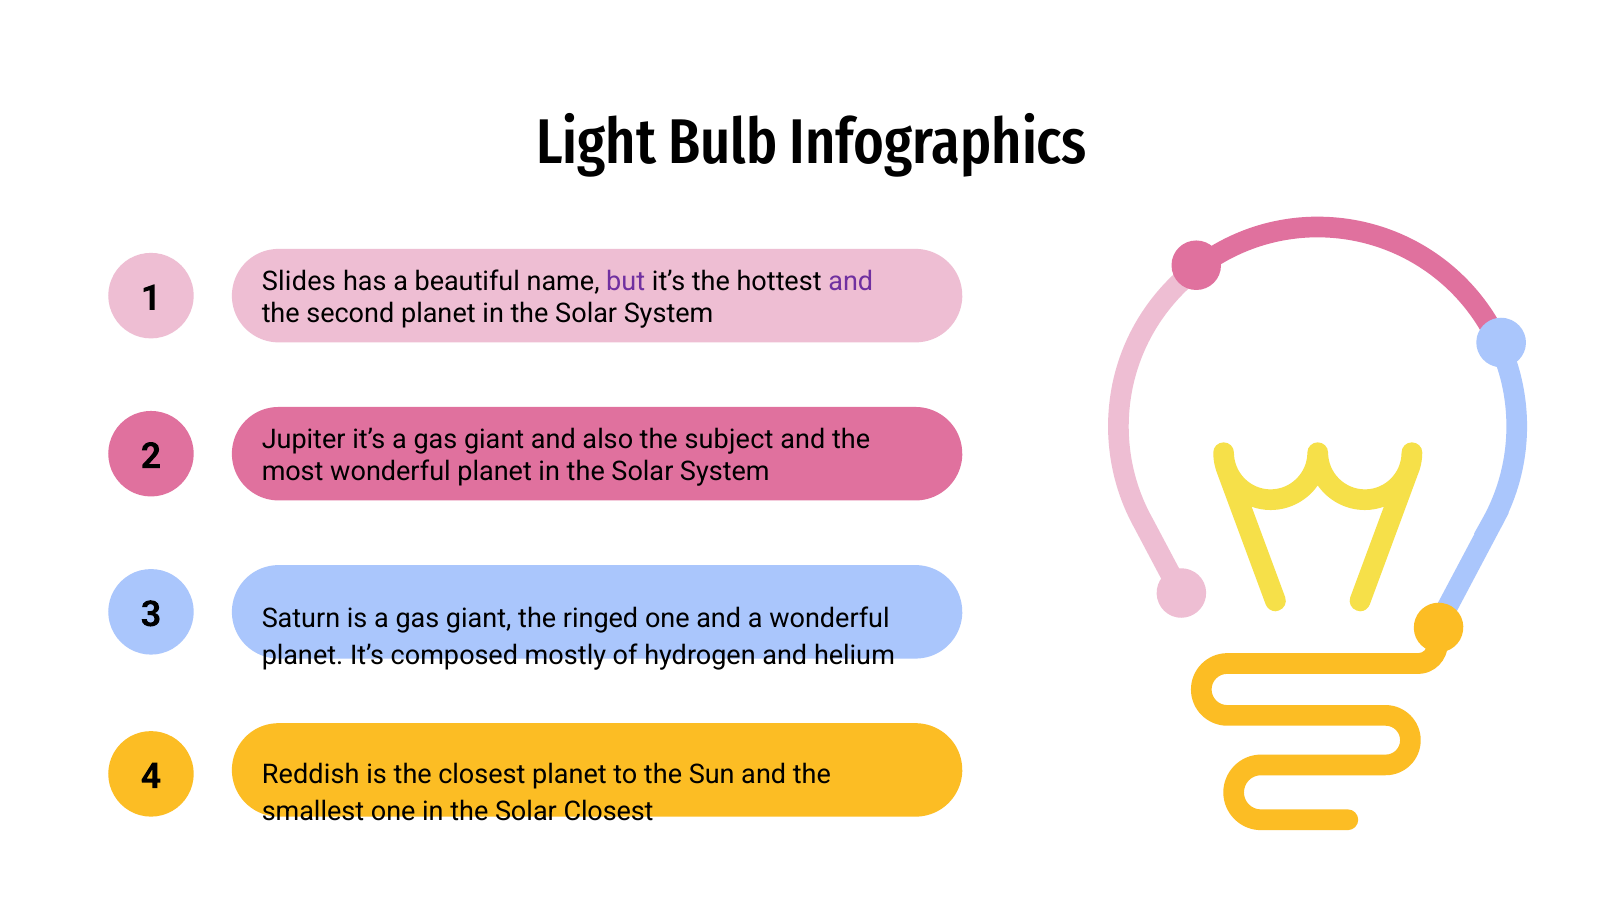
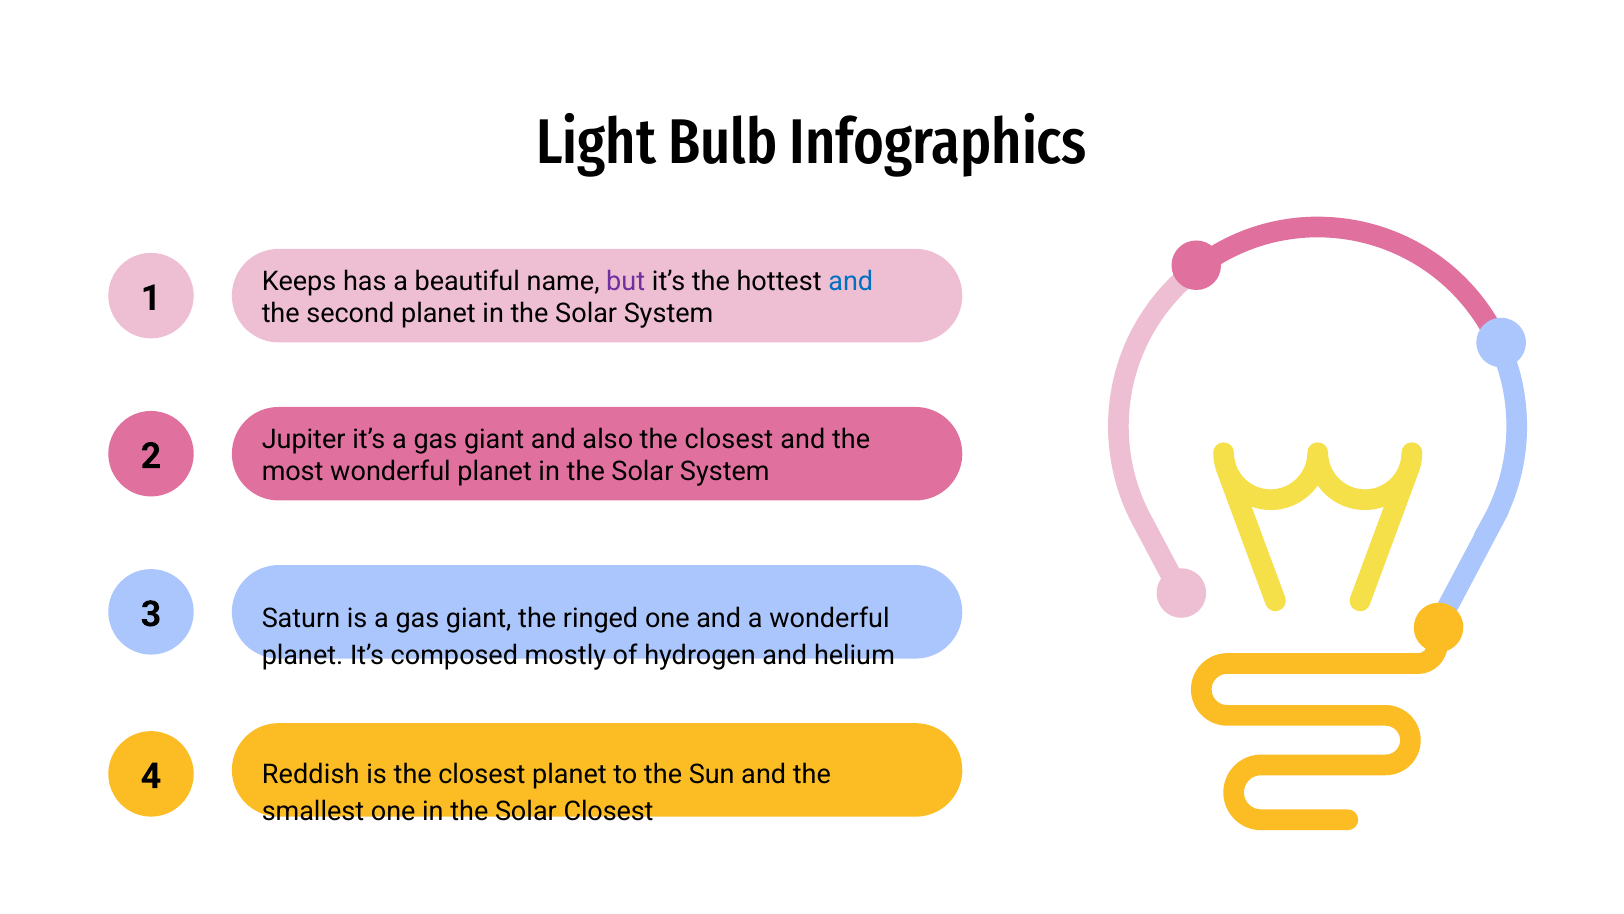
Slides: Slides -> Keeps (299, 281)
and colour: purple -> blue (851, 281)
also the subject: subject -> closest (729, 439)
